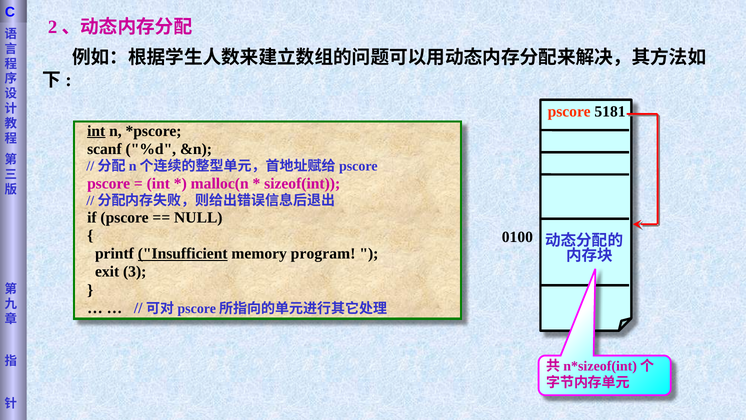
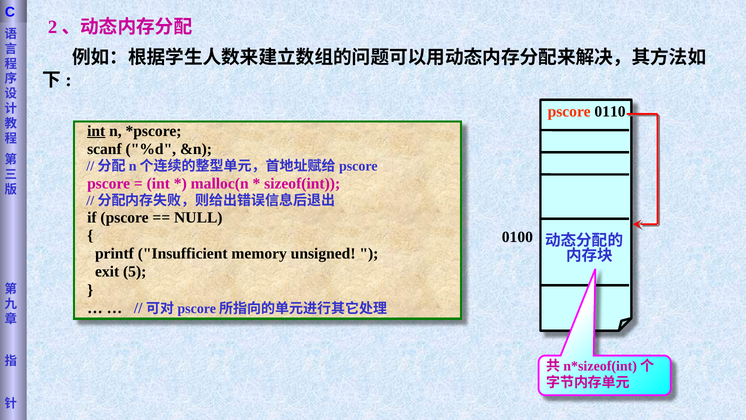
5181: 5181 -> 0110 (610, 112)
Insufficient underline: present -> none (183, 254)
program: program -> unsigned (323, 254)
3: 3 -> 5 (135, 272)
